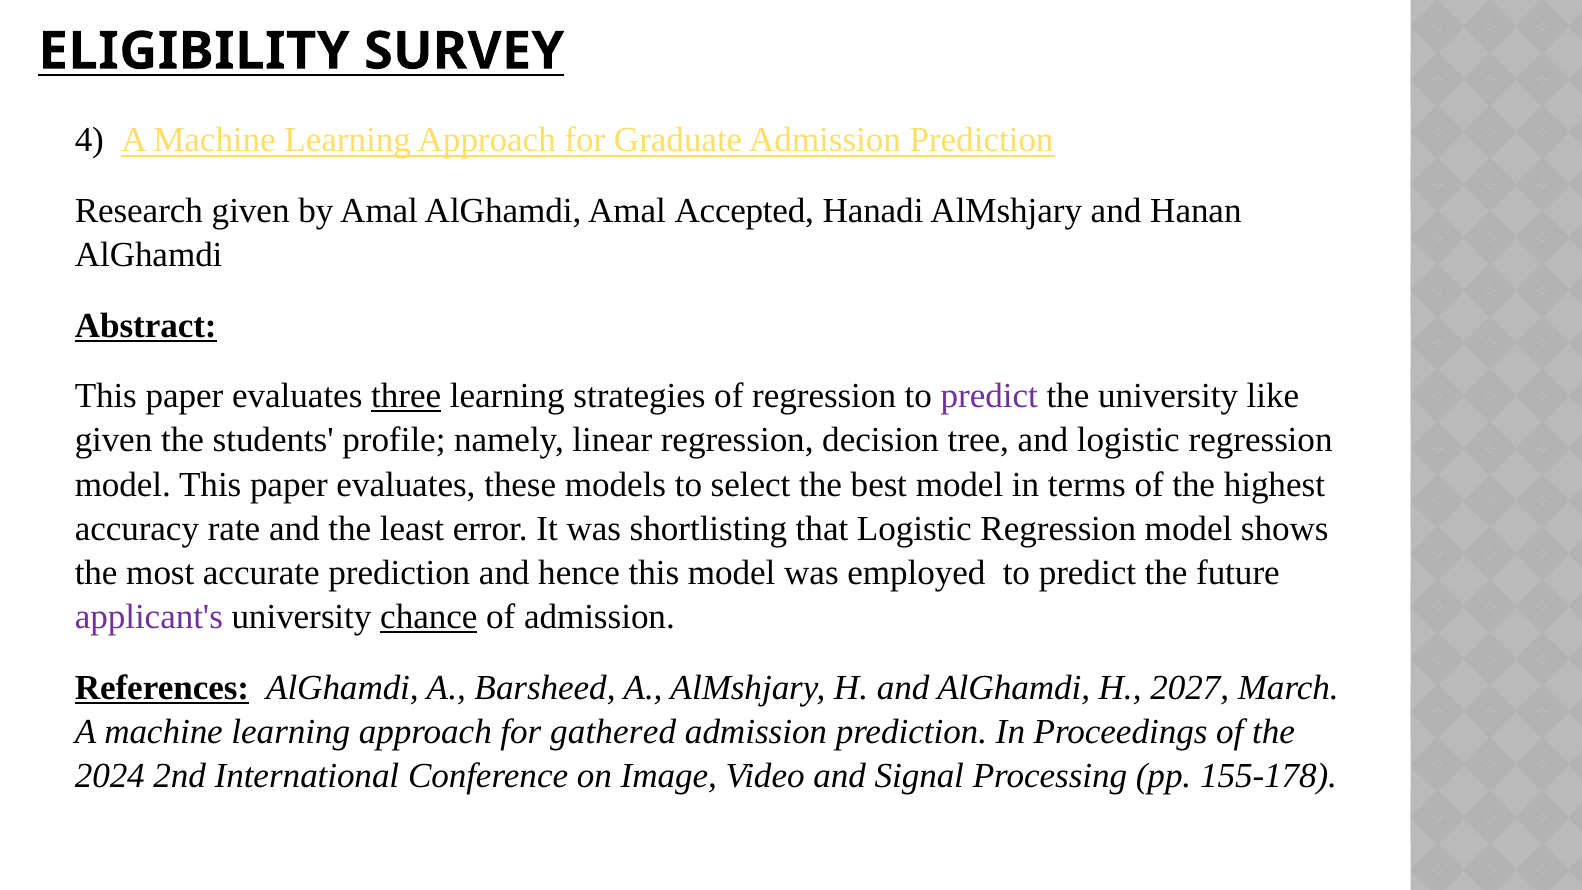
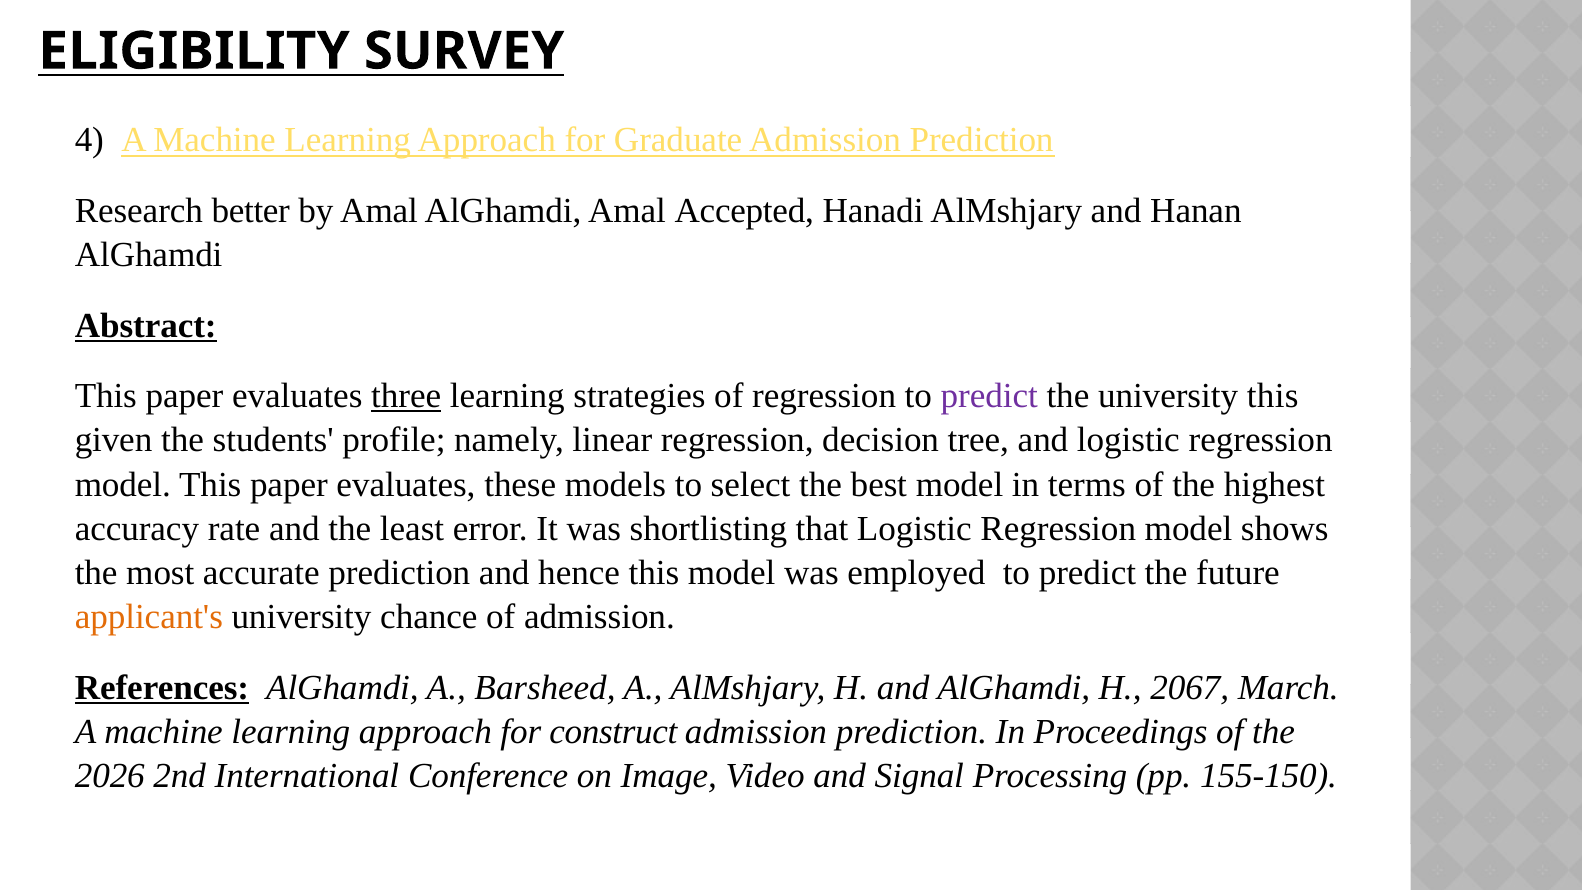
Research given: given -> better (251, 211)
university like: like -> this (1273, 396)
applicant's colour: purple -> orange (149, 617)
chance underline: present -> none (429, 617)
2027: 2027 -> 2067 (1190, 688)
gathered: gathered -> construct (613, 732)
2024: 2024 -> 2026 (110, 776)
155-178: 155-178 -> 155-150 (1269, 776)
